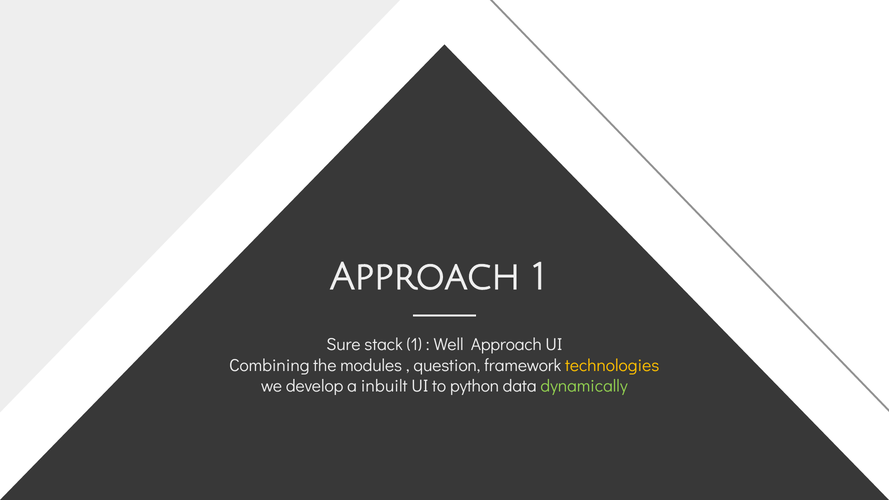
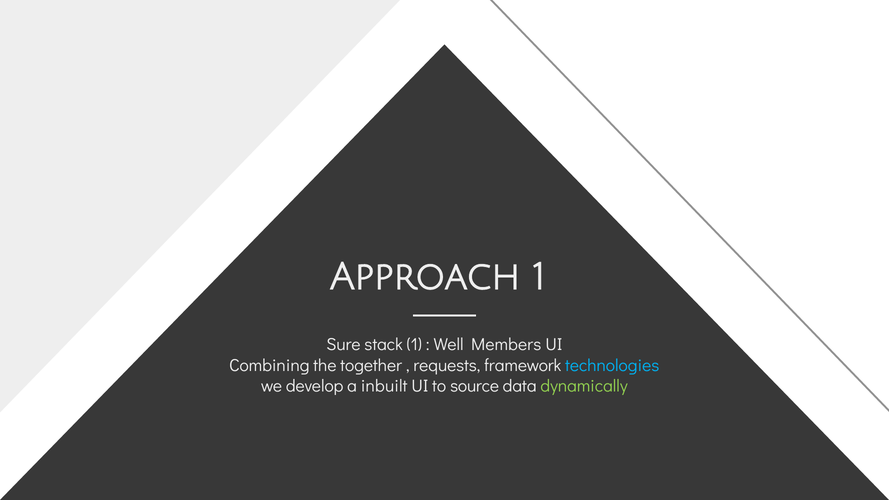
Well Approach: Approach -> Members (506, 345)
modules: modules -> together (371, 365)
question: question -> requests (447, 365)
technologies colour: yellow -> light blue (612, 365)
python: python -> source (475, 386)
